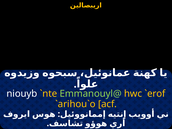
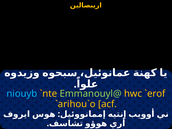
niouyb colour: white -> light blue (22, 94)
